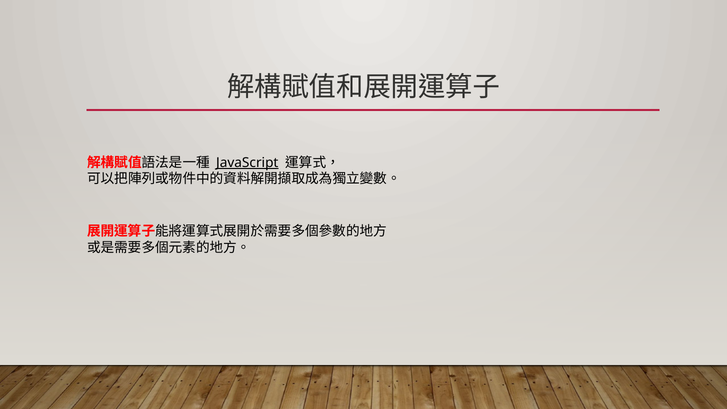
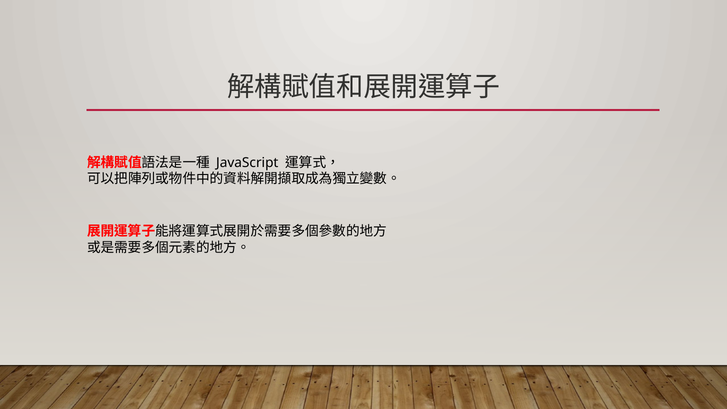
JavaScript underline: present -> none (247, 163)
